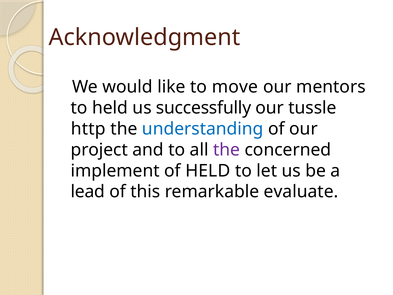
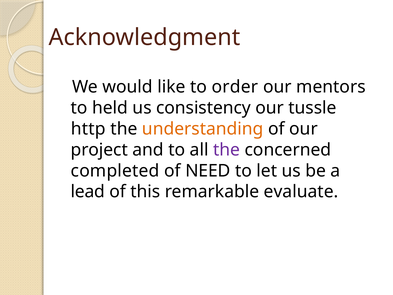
move: move -> order (235, 87)
successfully: successfully -> consistency (203, 108)
understanding colour: blue -> orange (203, 129)
implement: implement -> completed (115, 171)
of HELD: HELD -> NEED (208, 171)
